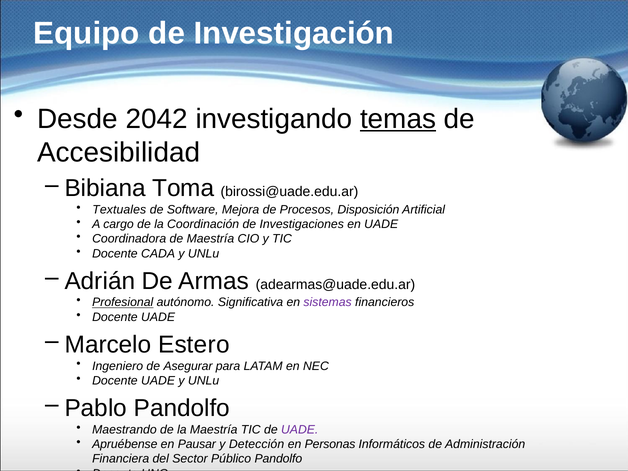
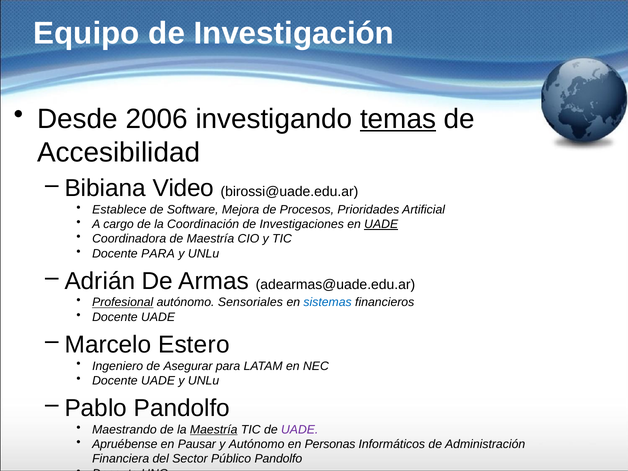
2042: 2042 -> 2006 (157, 119)
Toma: Toma -> Video (183, 188)
Textuales: Textuales -> Establece (119, 210)
Disposición: Disposición -> Prioridades (368, 210)
UADE underline: none -> present (381, 224)
Docente CADA: CADA -> PARA (158, 254)
Significativa: Significativa -> Sensoriales (250, 302)
sistemas colour: purple -> blue (328, 302)
Maestría underline: none -> present (214, 430)
y Detección: Detección -> Autónomo (257, 444)
